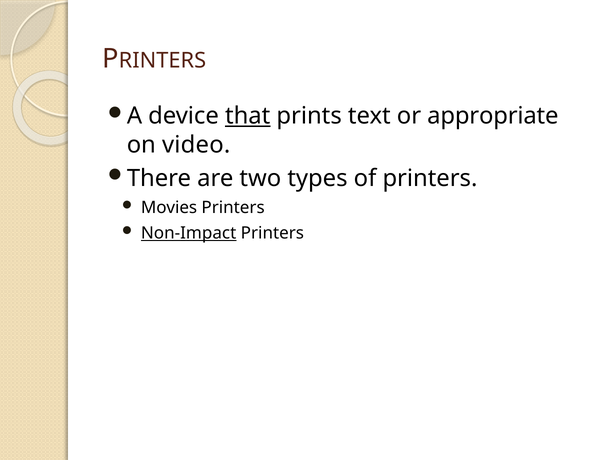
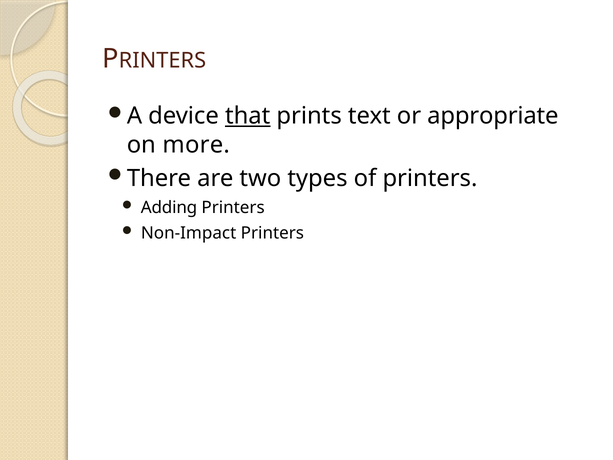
video: video -> more (196, 145)
Movies: Movies -> Adding (169, 208)
Non-Impact underline: present -> none (189, 233)
